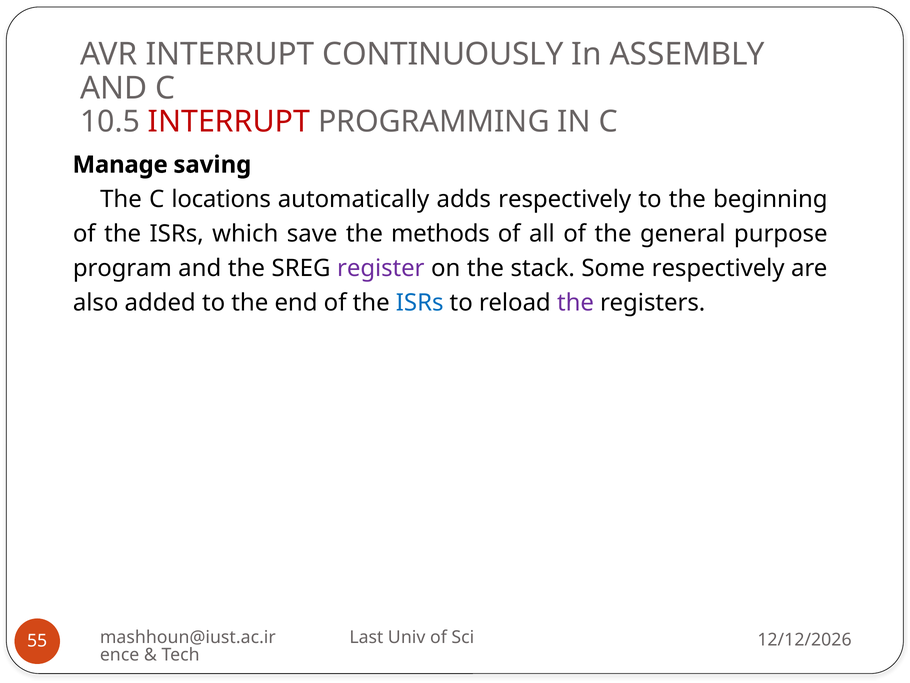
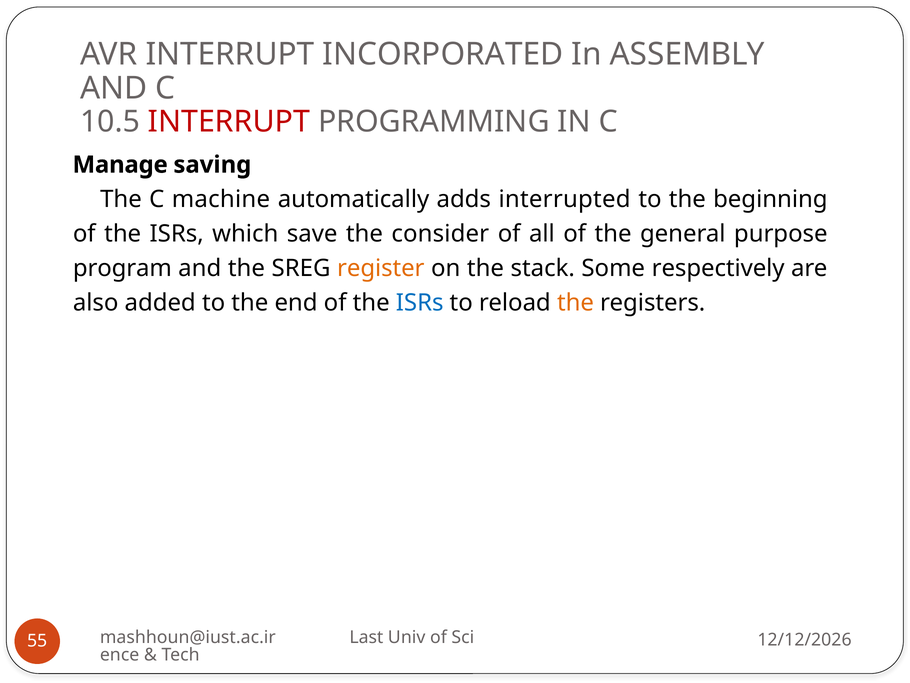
CONTINUOUSLY: CONTINUOUSLY -> INCORPORATED (443, 54)
locations: locations -> machine (221, 199)
adds respectively: respectively -> interrupted (565, 199)
methods: methods -> consider (440, 234)
register colour: purple -> orange (381, 268)
the colour: purple -> orange (575, 303)
